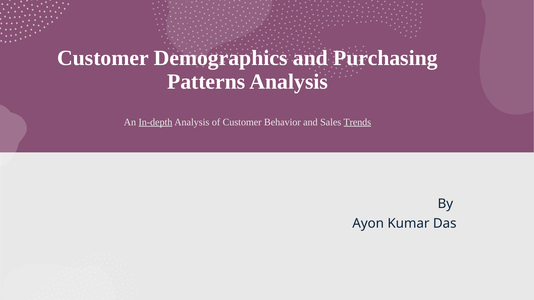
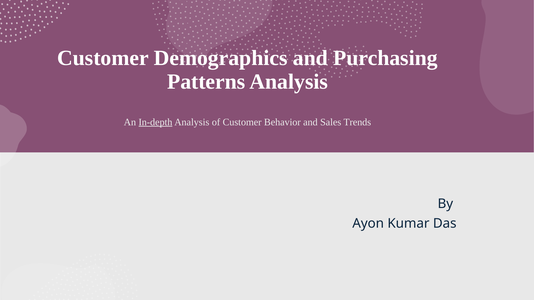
Trends underline: present -> none (357, 122)
